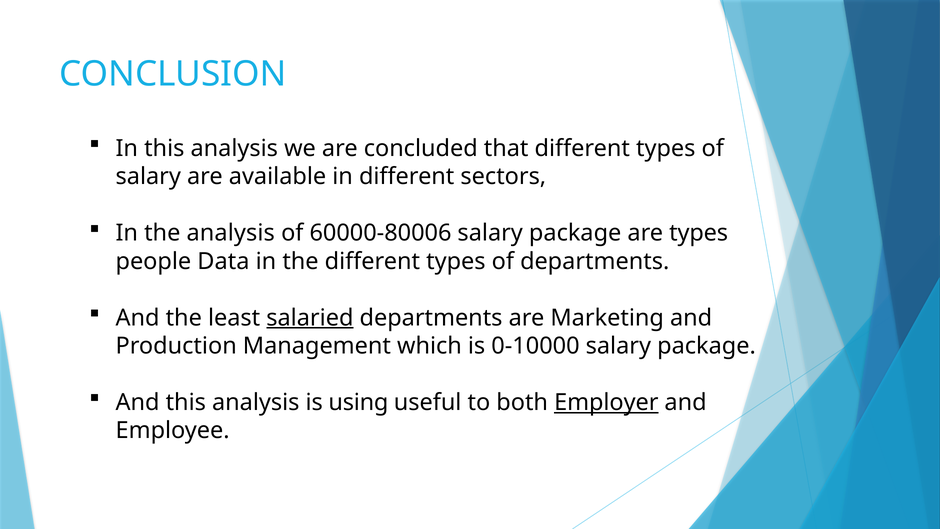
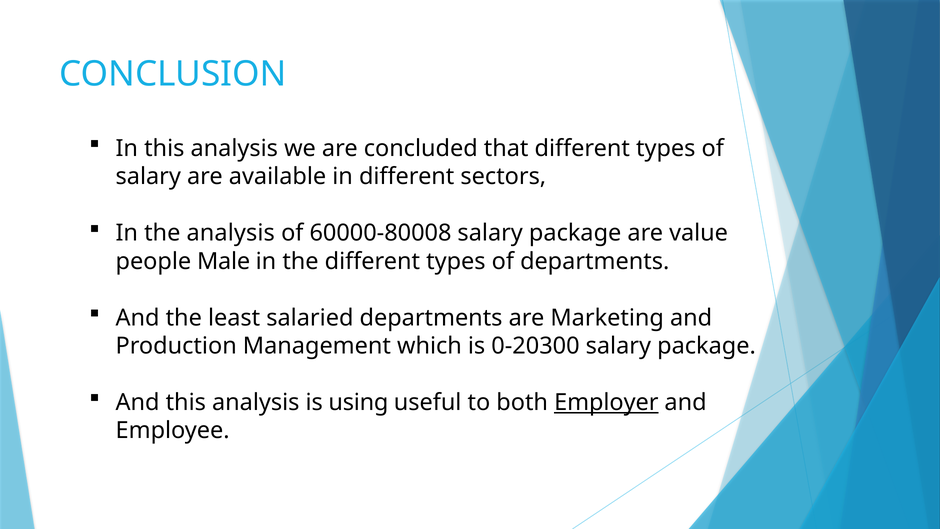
60000-80006: 60000-80006 -> 60000-80008 (381, 233)
are types: types -> value (699, 233)
Data: Data -> Male (224, 261)
salaried underline: present -> none (310, 318)
0-10000: 0-10000 -> 0-20300 (535, 346)
